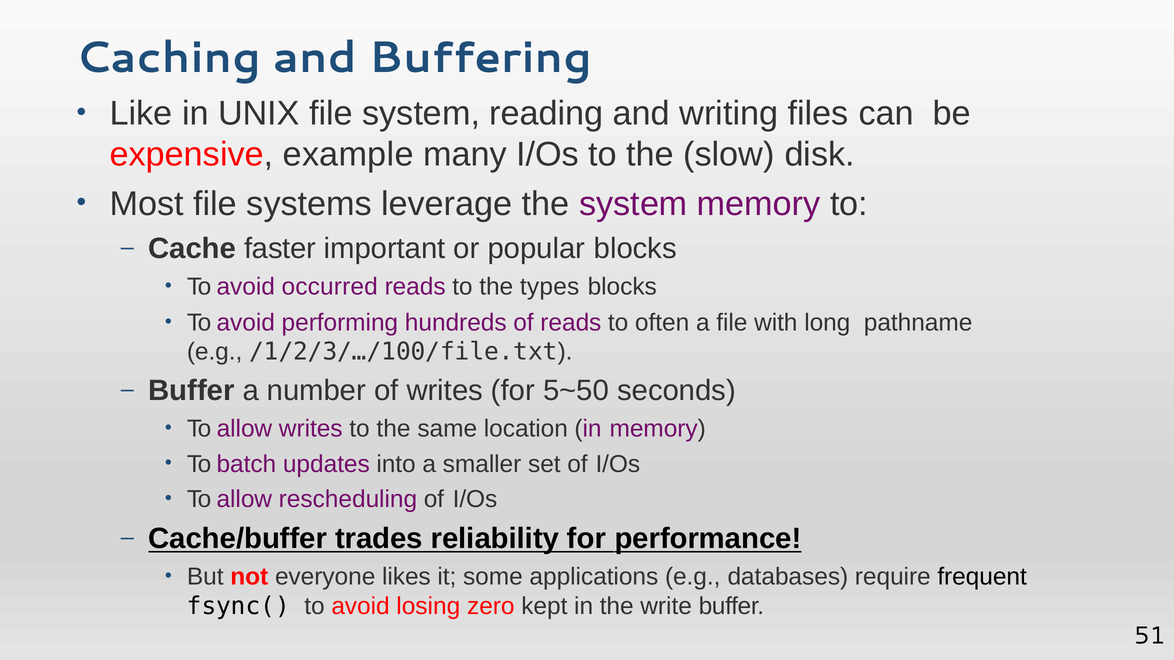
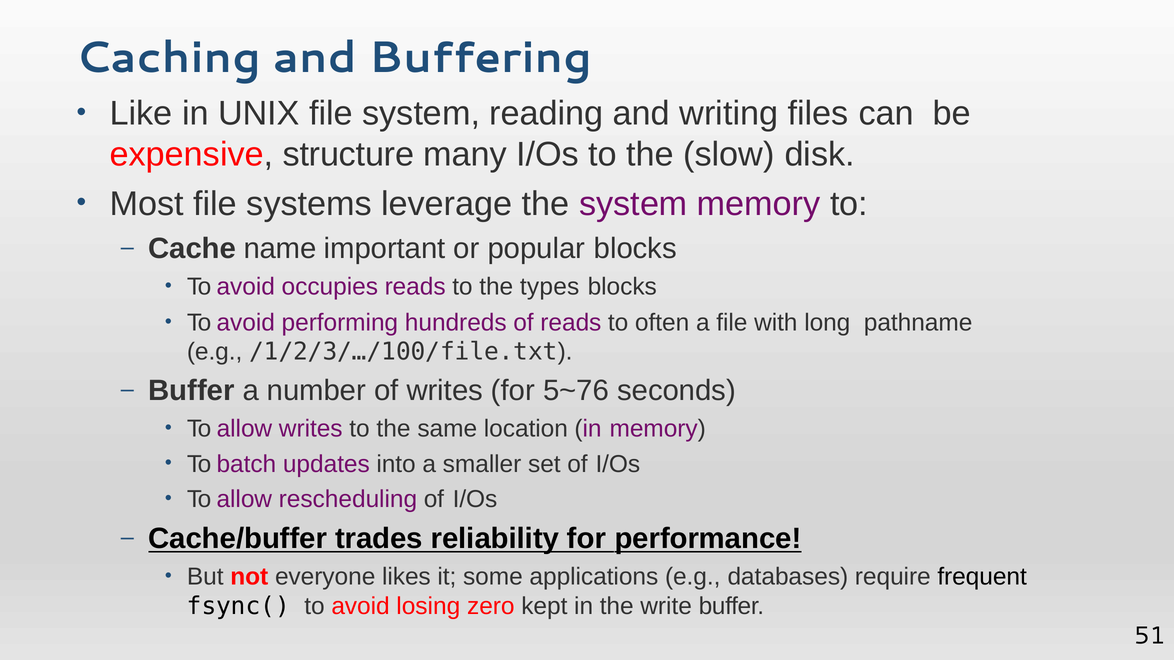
example: example -> structure (348, 155)
faster: faster -> name (280, 249)
occurred: occurred -> occupies (330, 287)
5~50: 5~50 -> 5~76 (576, 391)
